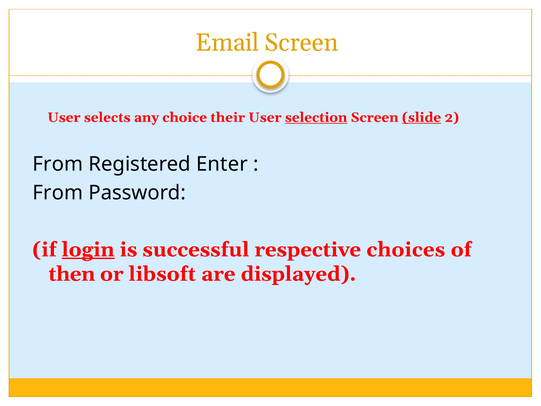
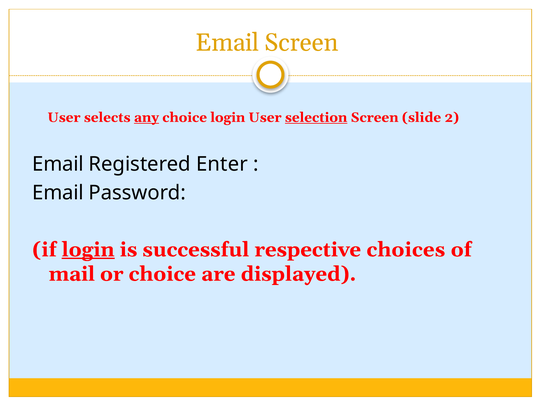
any underline: none -> present (146, 117)
choice their: their -> login (228, 117)
slide underline: present -> none (422, 117)
From: From -> Email (58, 164)
From: From -> Email (58, 193)
then: then -> mail (72, 274)
or libsoft: libsoft -> choice (162, 274)
